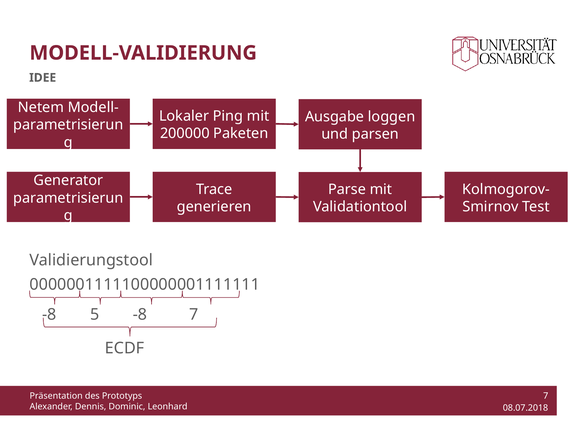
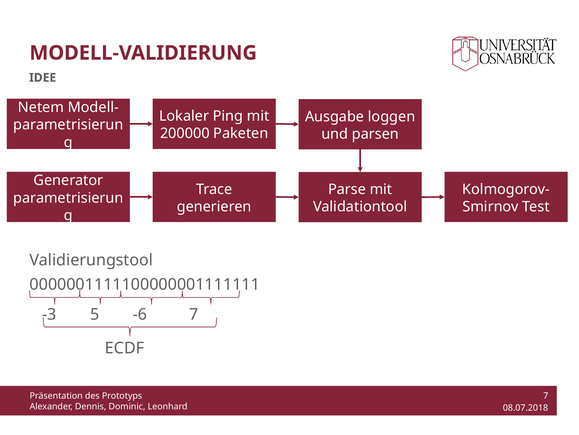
-8: -8 -> -3 (49, 314)
5 -8: -8 -> -6 (140, 314)
